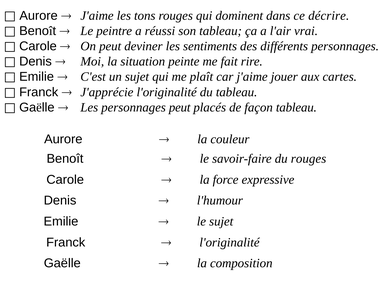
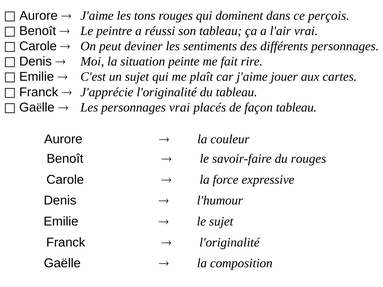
décrire: décrire -> perçois (329, 16)
personnages peut: peut -> vrai (180, 107)
